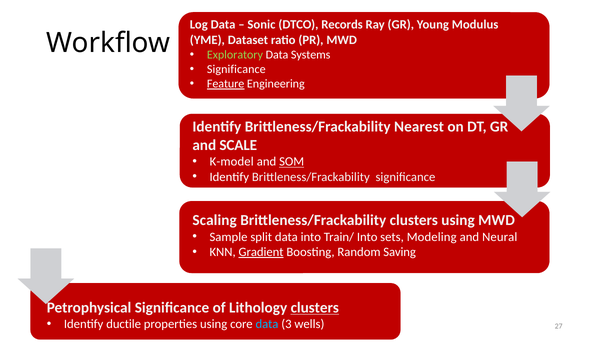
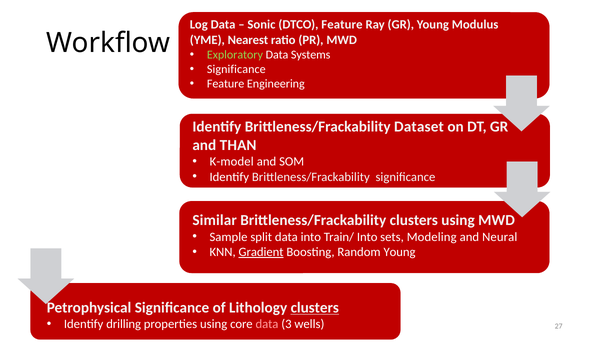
DTCO Records: Records -> Feature (342, 25)
Dataset: Dataset -> Nearest (248, 40)
Feature underline: present -> none (226, 84)
Nearest: Nearest -> Dataset (419, 127)
SCALE: SCALE -> THAN (238, 145)
SOM underline: present -> none (292, 162)
Scaling: Scaling -> Similar (215, 220)
Random Saving: Saving -> Young (400, 252)
ductile: ductile -> drilling (124, 324)
data colour: light blue -> pink (267, 324)
